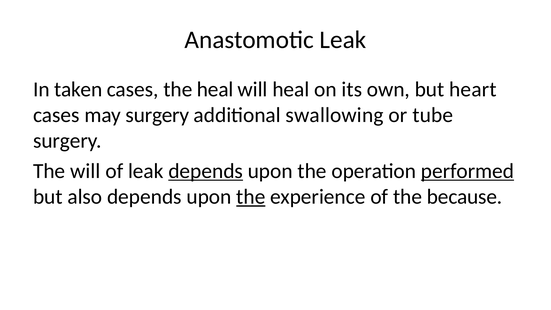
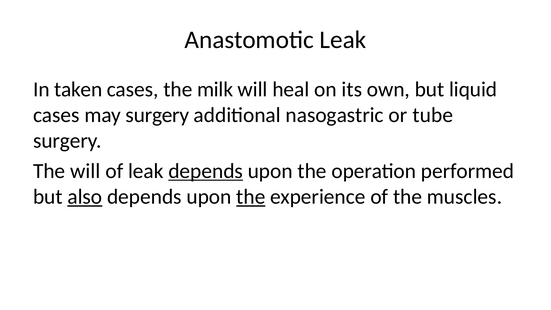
the heal: heal -> milk (215, 89)
heart: heart -> liquid (473, 89)
swallowing: swallowing -> nasogastric (335, 115)
performed underline: present -> none (468, 171)
also underline: none -> present (85, 197)
because: because -> muscles (464, 197)
